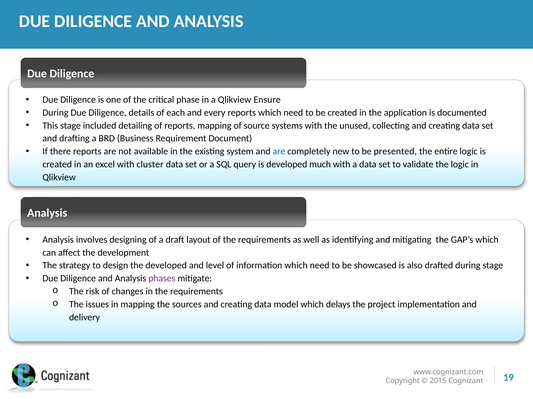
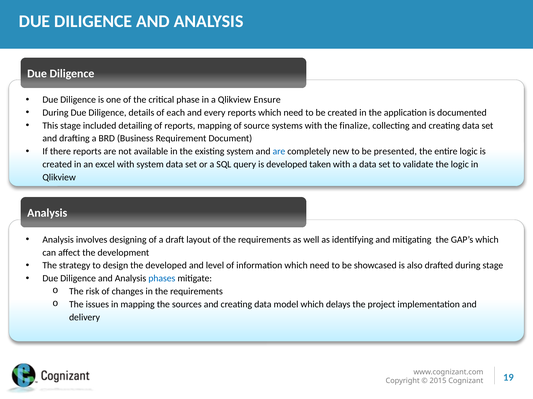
unused: unused -> finalize (355, 126)
with cluster: cluster -> system (150, 165)
much: much -> taken (320, 165)
phases colour: purple -> blue (162, 279)
